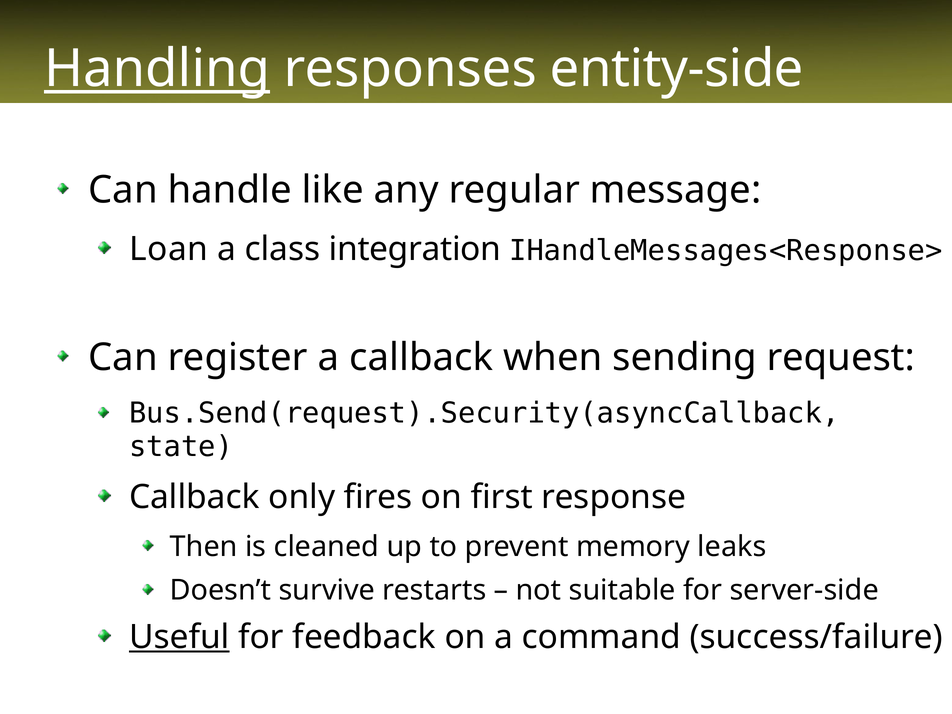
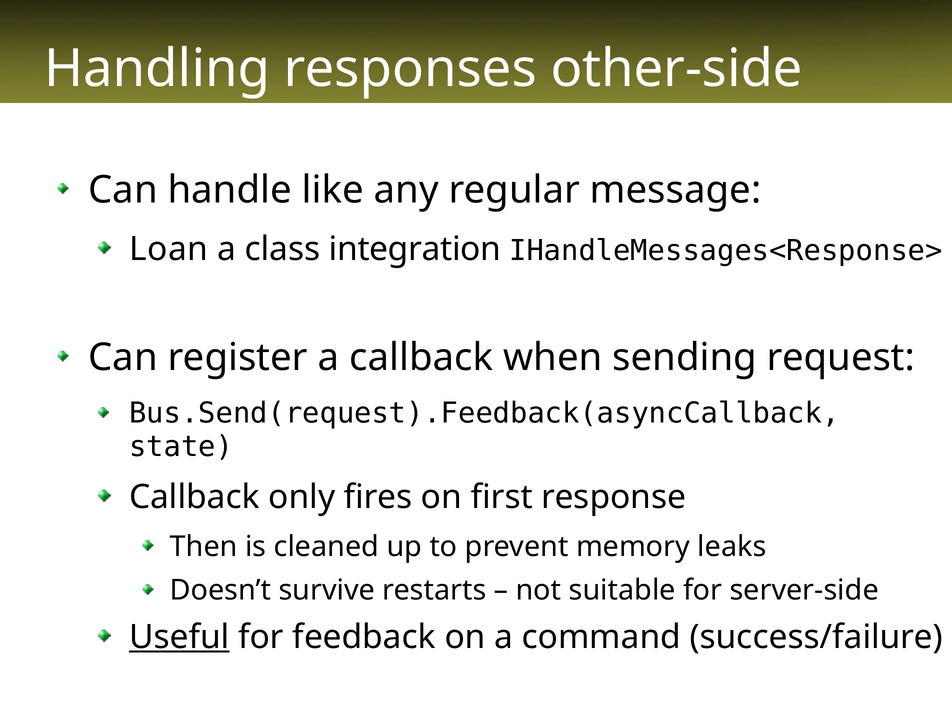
Handling underline: present -> none (157, 69)
entity-side: entity-side -> other-side (677, 69)
Bus.Send(request).Security(asyncCallback: Bus.Send(request).Security(asyncCallback -> Bus.Send(request).Feedback(asyncCallback (484, 413)
